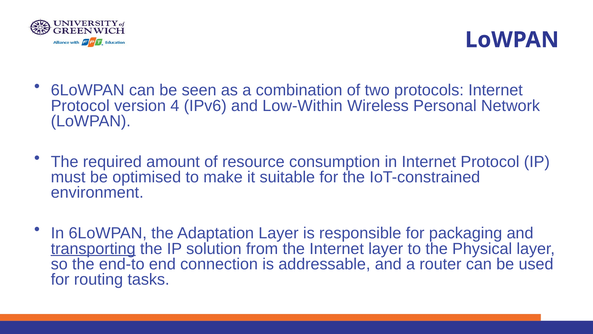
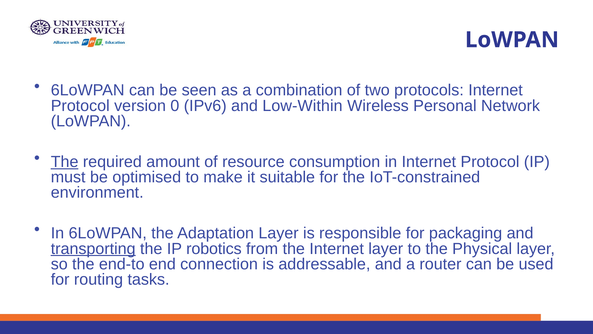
4: 4 -> 0 (175, 106)
The underline: none -> present (65, 162)
solution: solution -> robotics (214, 248)
